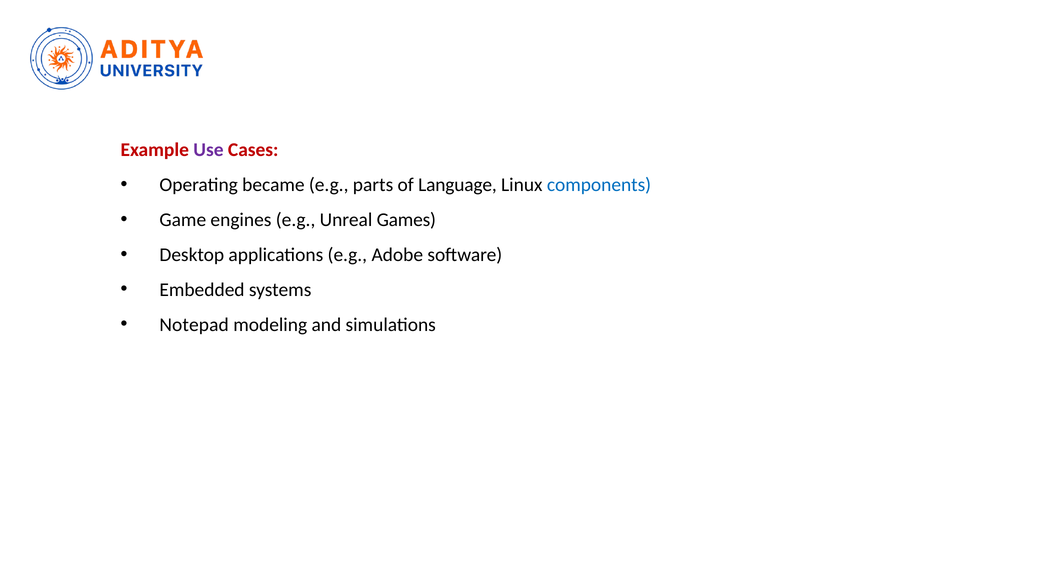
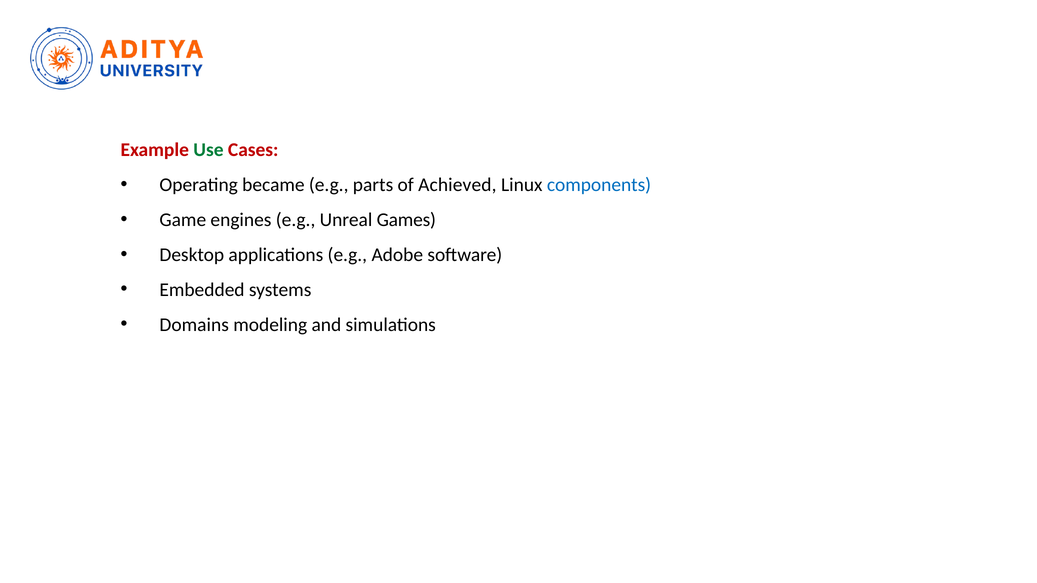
Use colour: purple -> green (208, 150)
Language: Language -> Achieved (457, 185)
Notepad: Notepad -> Domains (194, 325)
